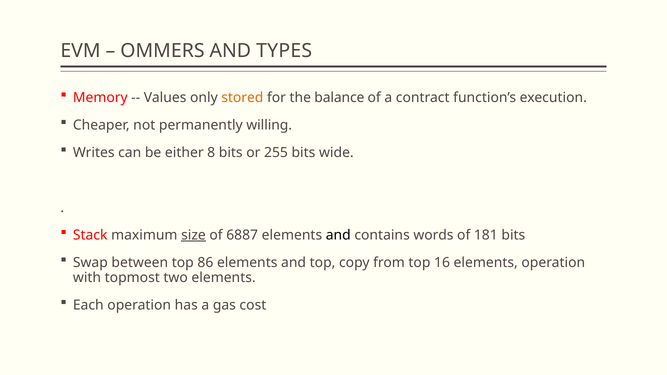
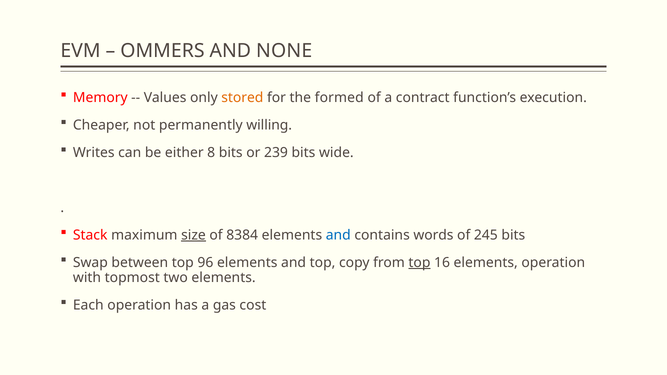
TYPES: TYPES -> NONE (284, 51)
balance: balance -> formed (339, 97)
255: 255 -> 239 (276, 152)
6887: 6887 -> 8384 (242, 235)
and colour: black -> blue (338, 235)
181: 181 -> 245 (486, 235)
86: 86 -> 96 (205, 263)
top underline: none -> present (419, 263)
